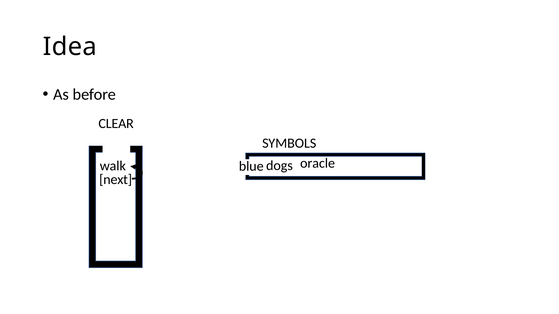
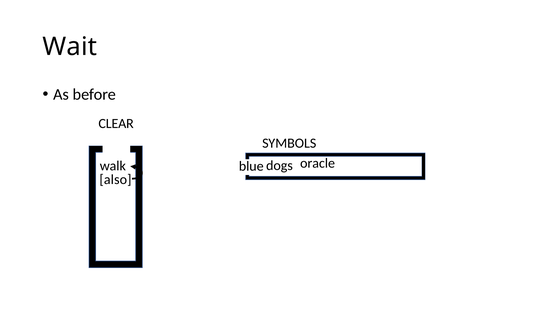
Idea: Idea -> Wait (70, 47)
next: next -> also (115, 180)
